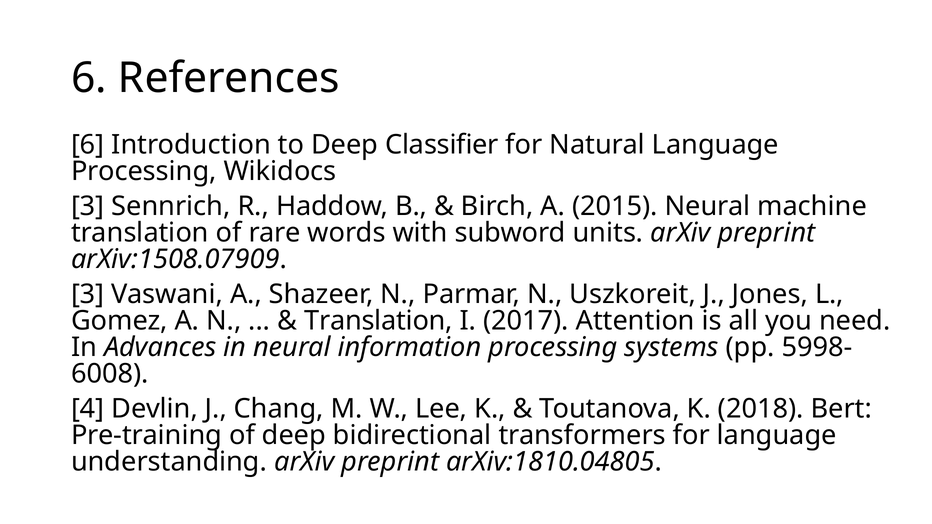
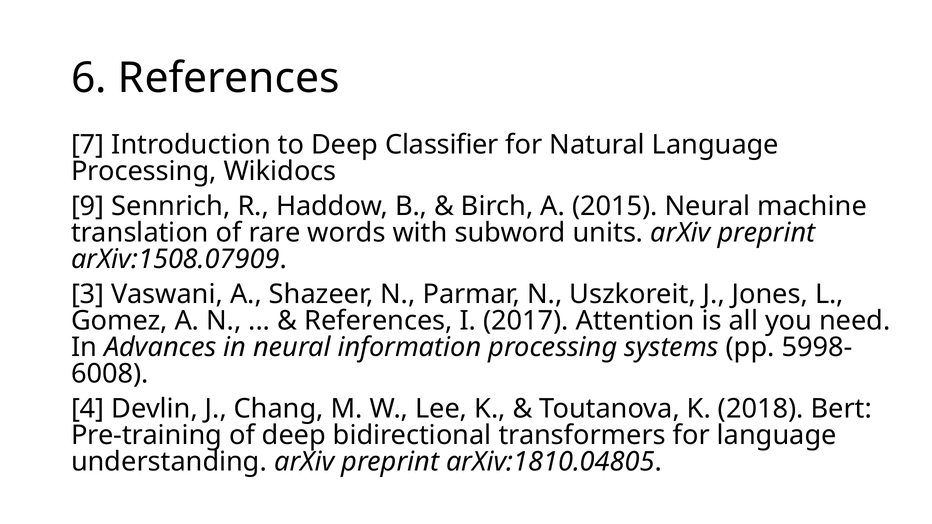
6: 6 -> 7 (88, 145)
3: 3 -> 9 (88, 207)
Translation: Translation -> References (378, 321)
